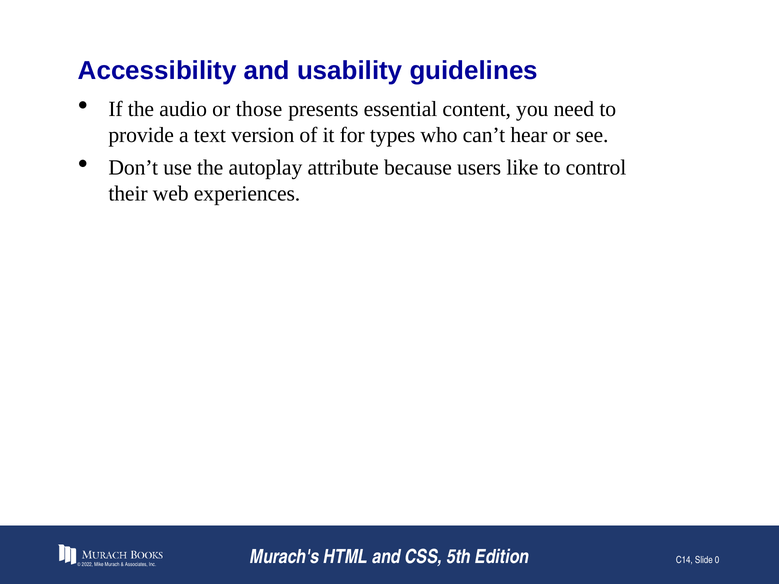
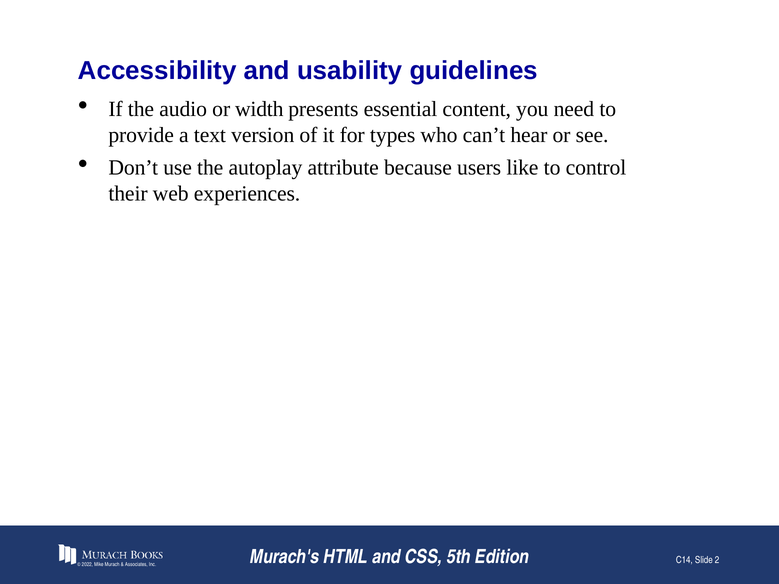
those: those -> width (259, 109)
0: 0 -> 2 (717, 561)
